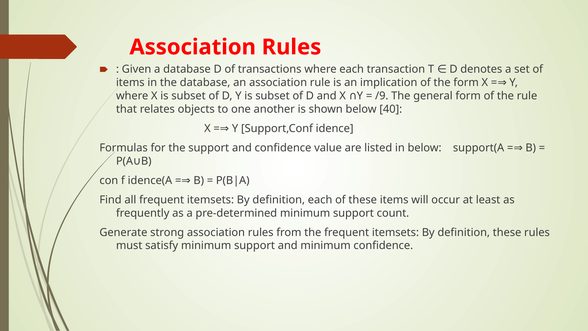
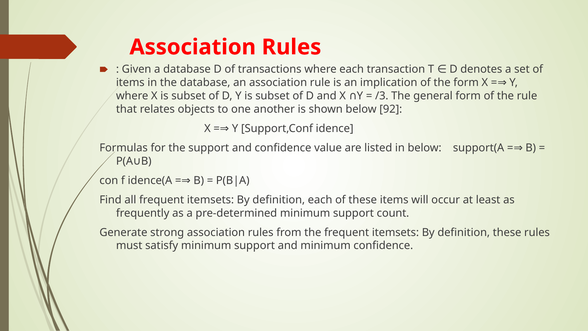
/9: /9 -> /3 (382, 96)
40: 40 -> 92 (391, 109)
